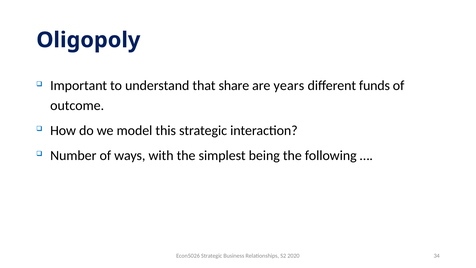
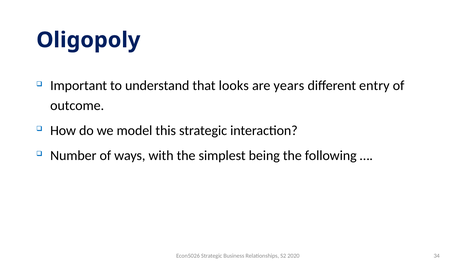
share: share -> looks (234, 86)
funds: funds -> entry (374, 86)
